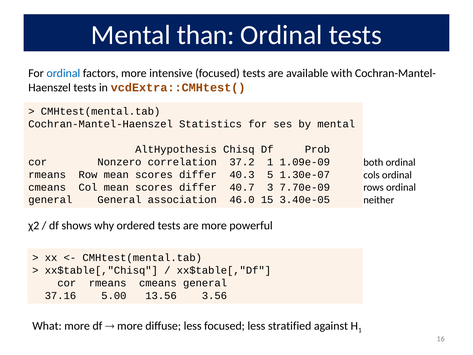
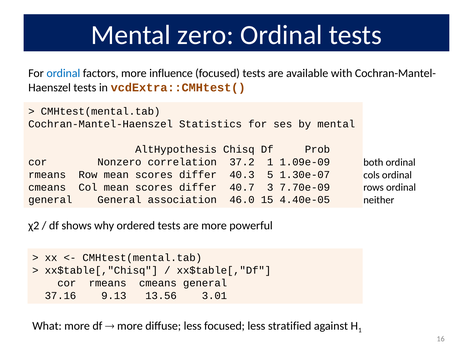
than: than -> zero (205, 35)
intensive: intensive -> influence (171, 73)
3.40e-05: 3.40e-05 -> 4.40e-05 (305, 200)
5.00: 5.00 -> 9.13 (114, 295)
3.56: 3.56 -> 3.01 (214, 295)
